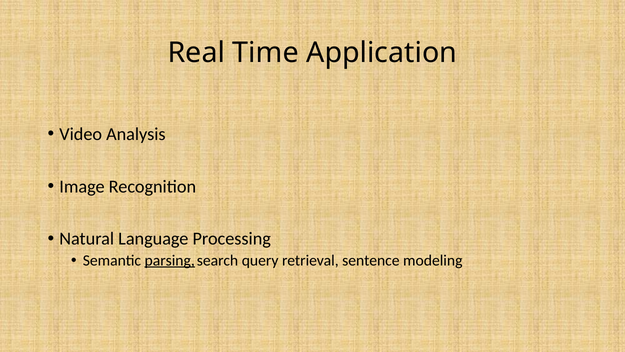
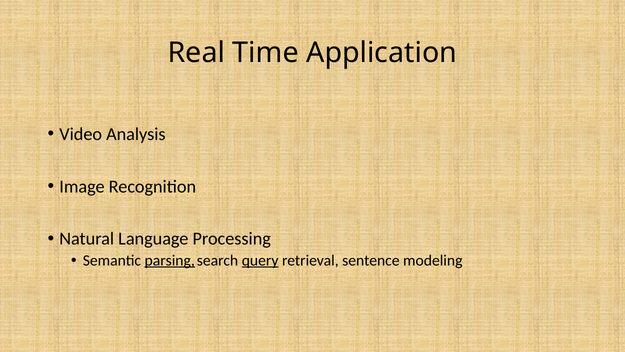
query underline: none -> present (260, 260)
